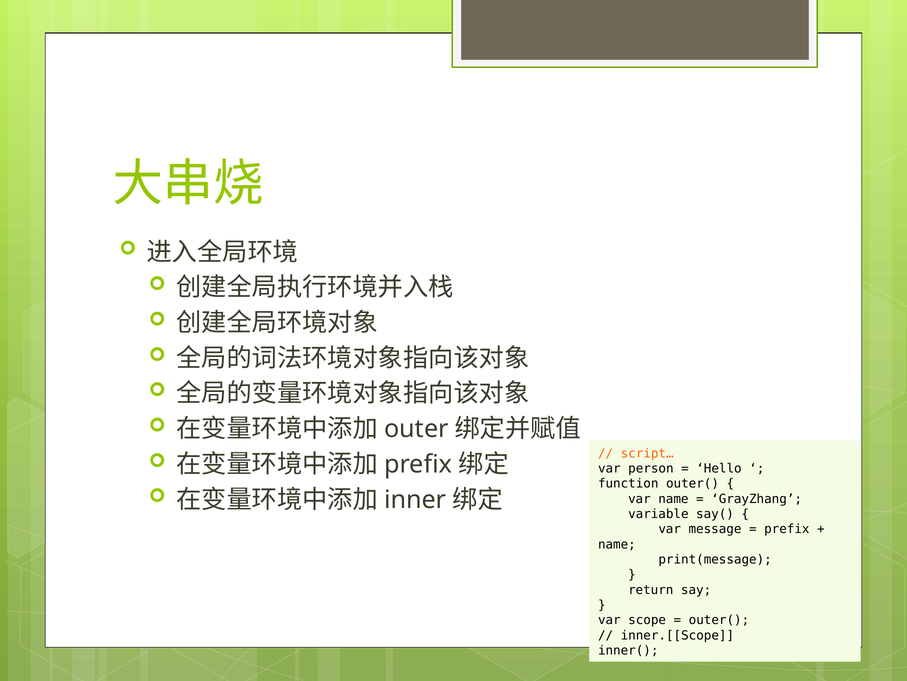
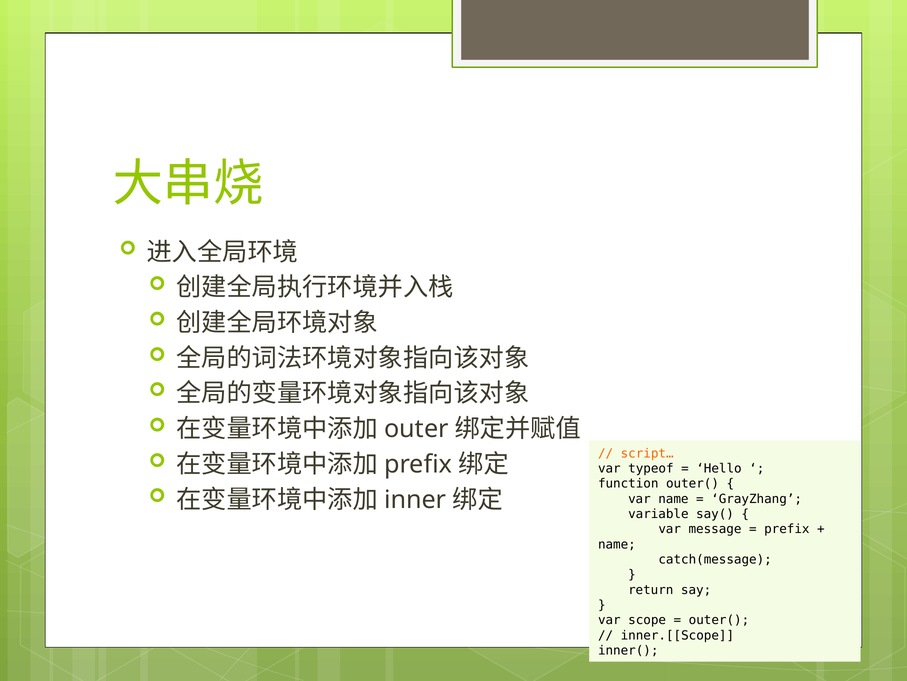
person: person -> typeof (651, 468)
print(message: print(message -> catch(message (715, 559)
